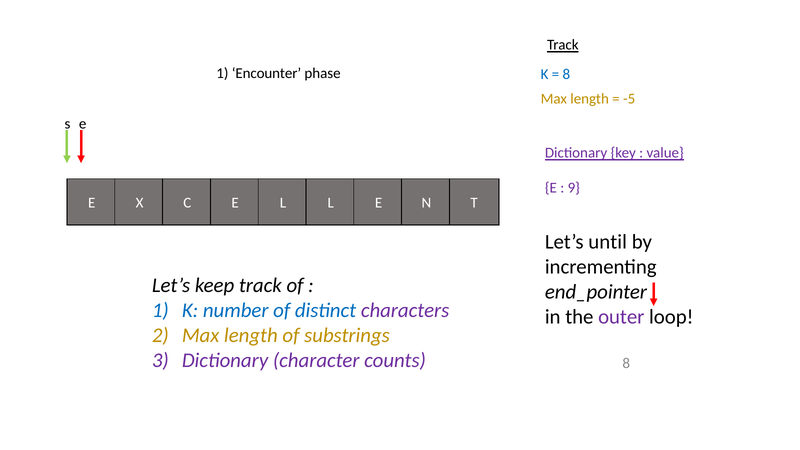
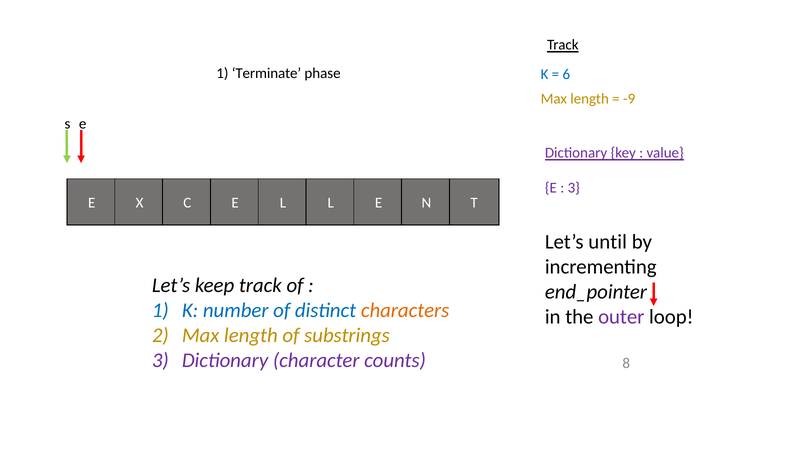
Encounter: Encounter -> Terminate (266, 74)
8: 8 -> 6 (566, 74)
-5: -5 -> -9 (629, 99)
9: 9 -> 3 (574, 188)
characters colour: purple -> orange (405, 310)
